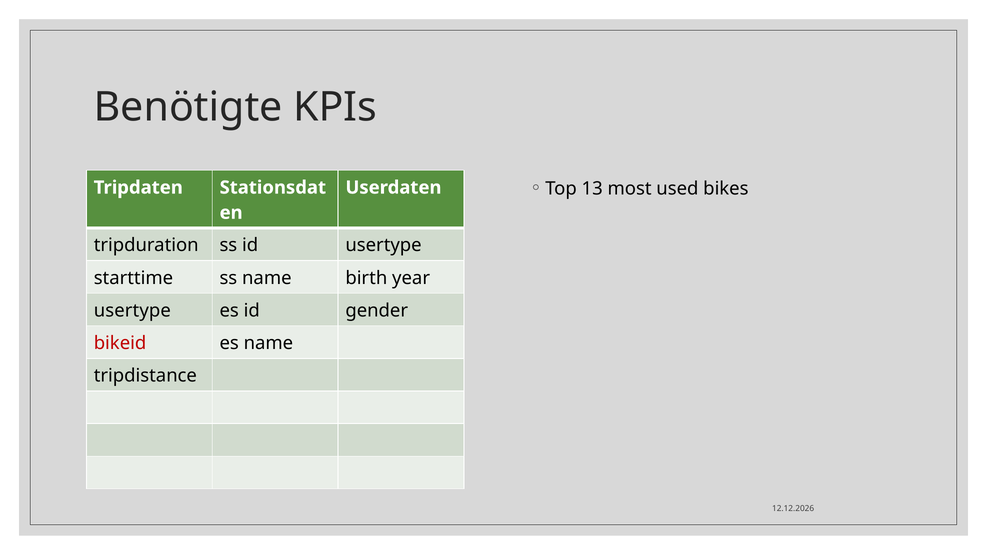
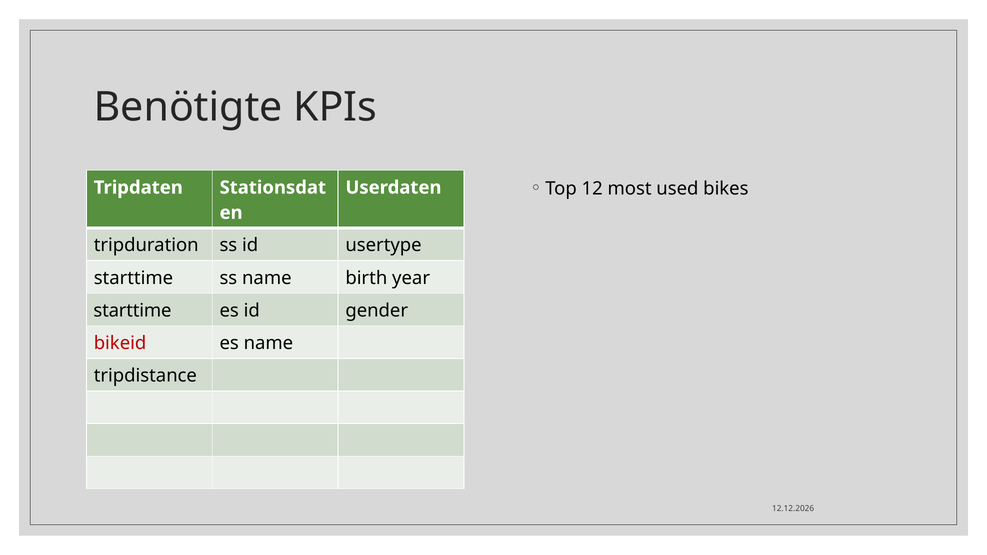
13: 13 -> 12 (592, 189)
usertype: usertype -> starttime (132, 311)
